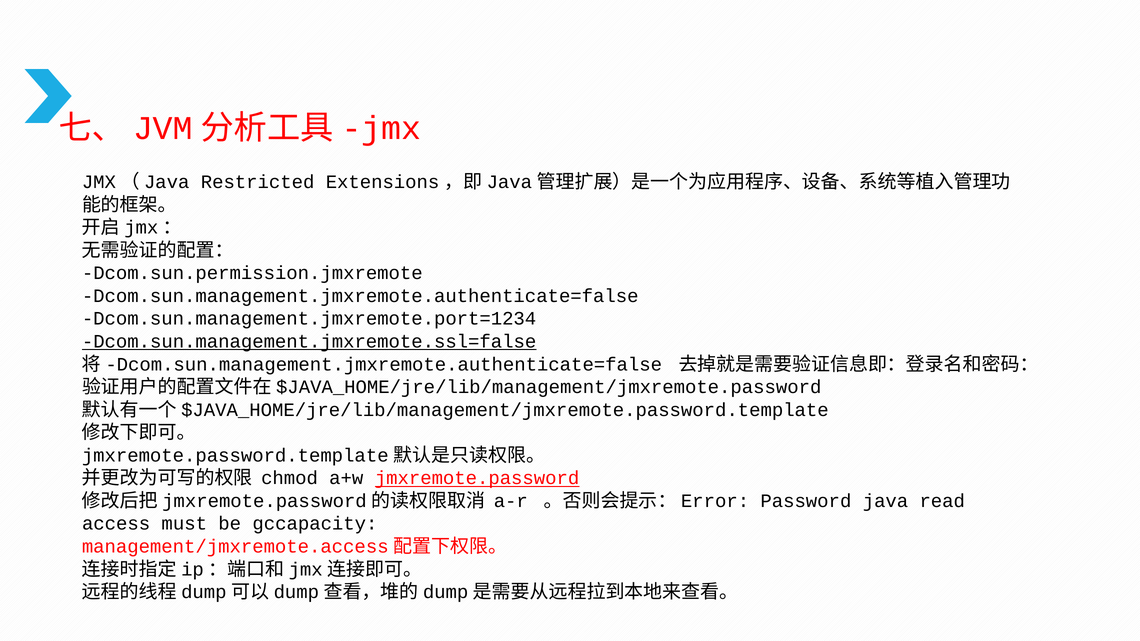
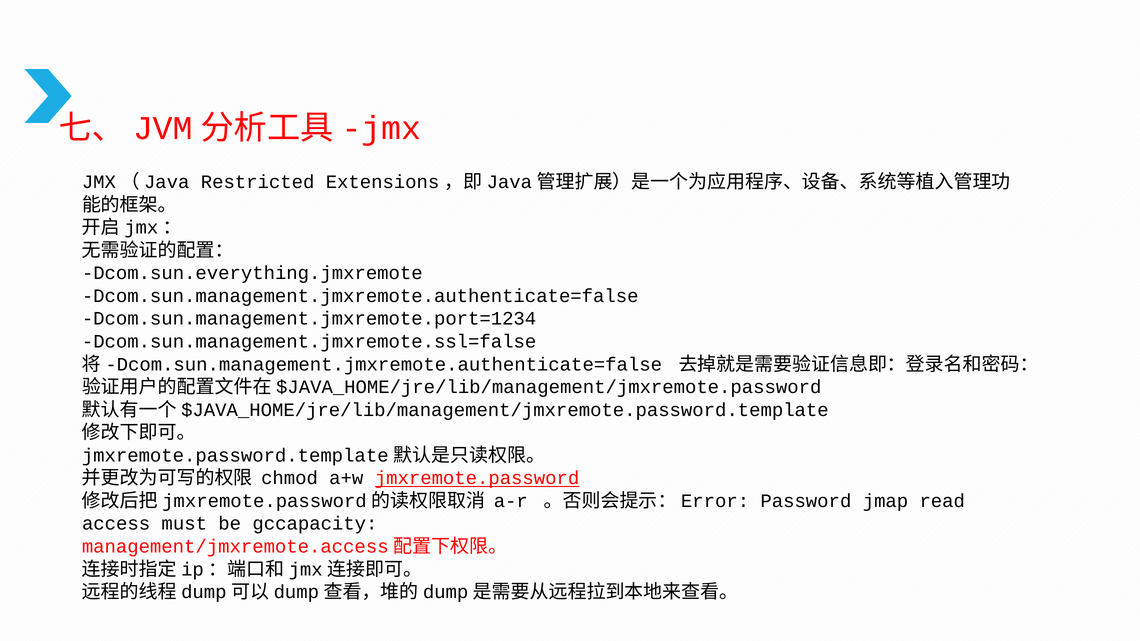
Dcom.sun.permission.jmxremote: Dcom.sun.permission.jmxremote -> Dcom.sun.everything.jmxremote (252, 273)
Dcom.sun.management.jmxremote.ssl=false underline: present -> none (309, 342)
java: java -> jmap (885, 501)
